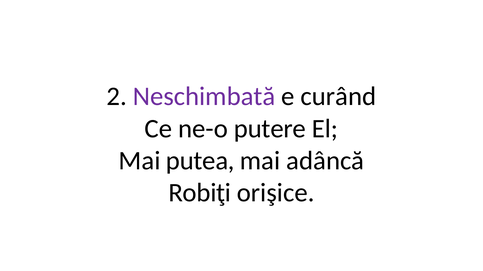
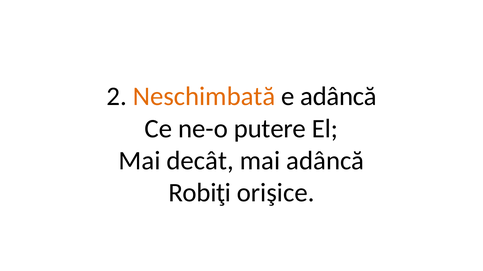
Neschimbată colour: purple -> orange (204, 97)
e curând: curând -> adâncă (338, 97)
putea: putea -> decât (200, 161)
